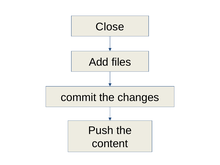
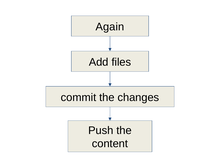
Close: Close -> Again (110, 27)
